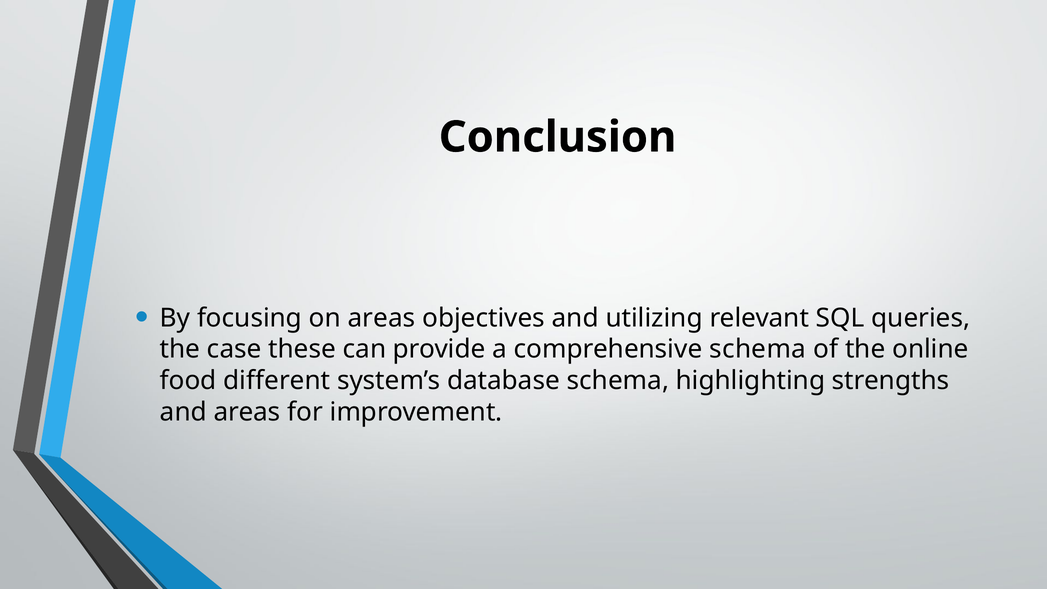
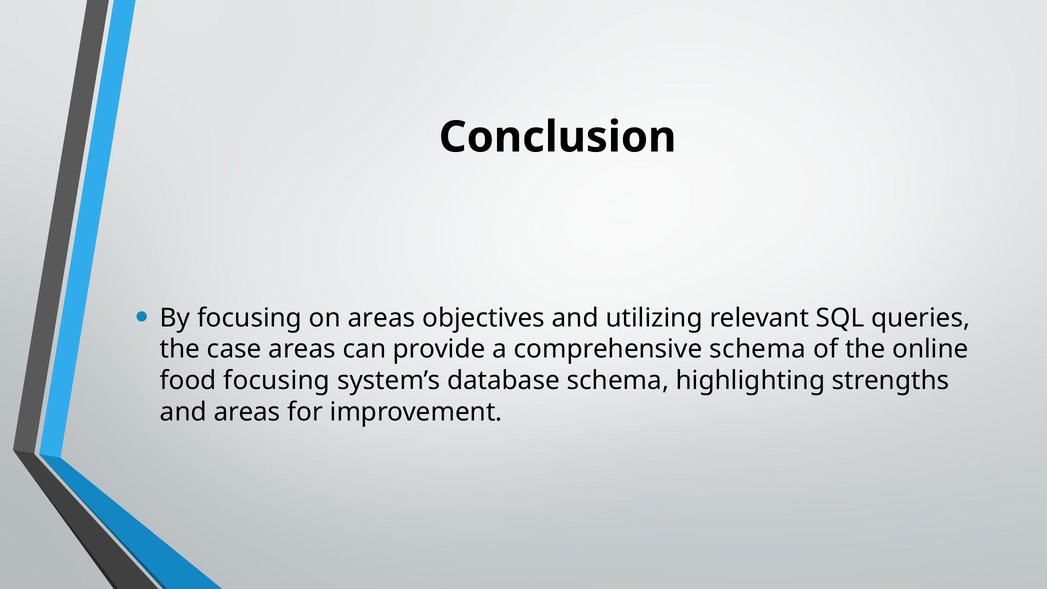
case these: these -> areas (302, 349)
food different: different -> focusing (277, 381)
